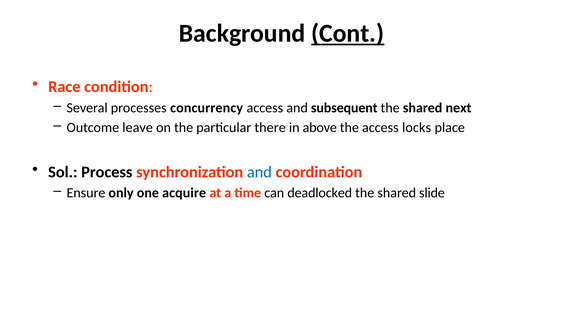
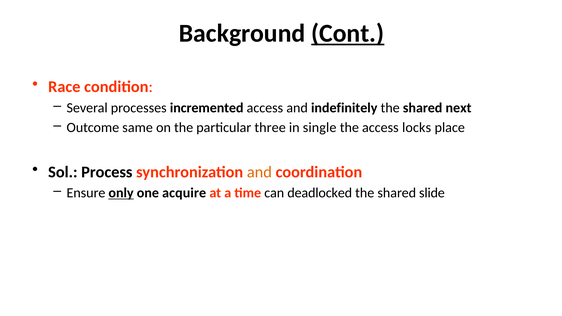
concurrency: concurrency -> incremented (207, 108)
subsequent: subsequent -> indefinitely (344, 108)
leave: leave -> same (138, 127)
there: there -> three (270, 127)
above: above -> single (320, 127)
and colour: blue -> orange (259, 172)
only underline: none -> present (121, 193)
